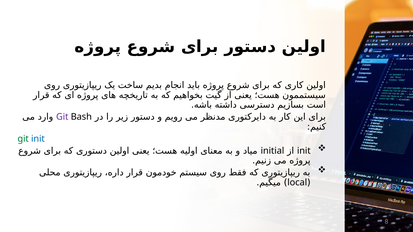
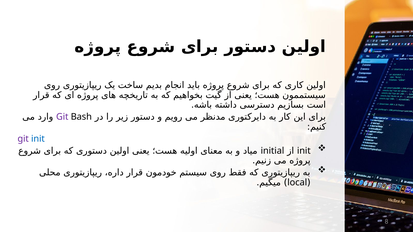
git colour: green -> purple (23, 139)
